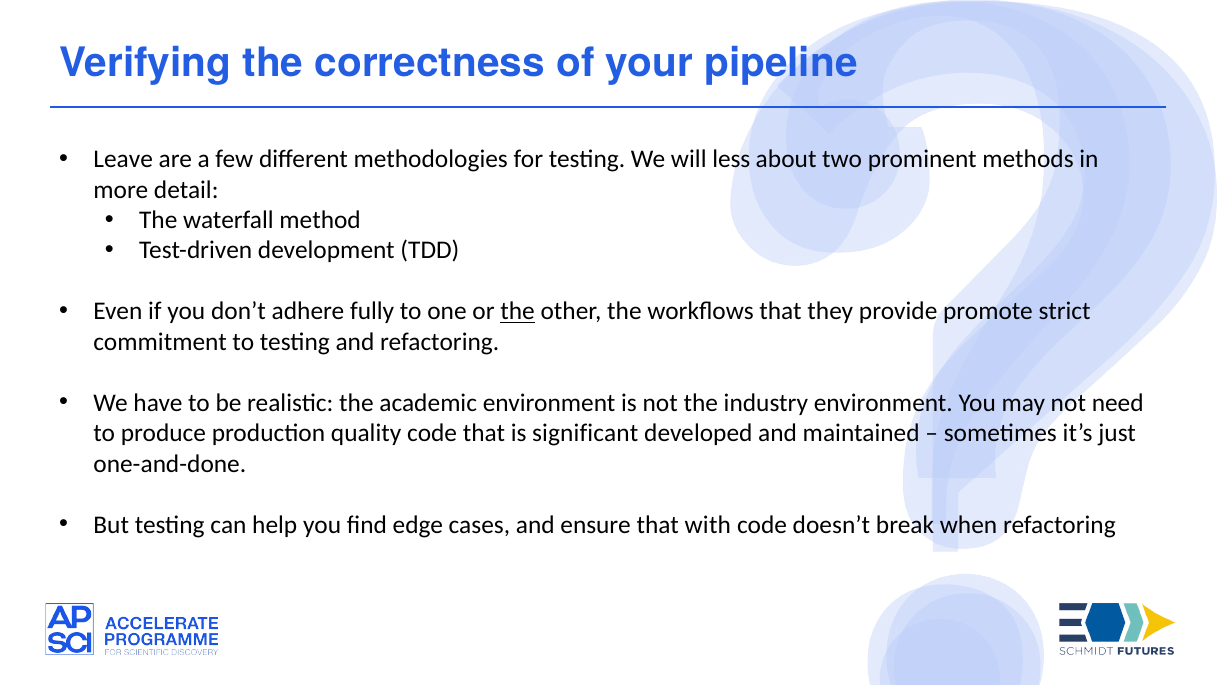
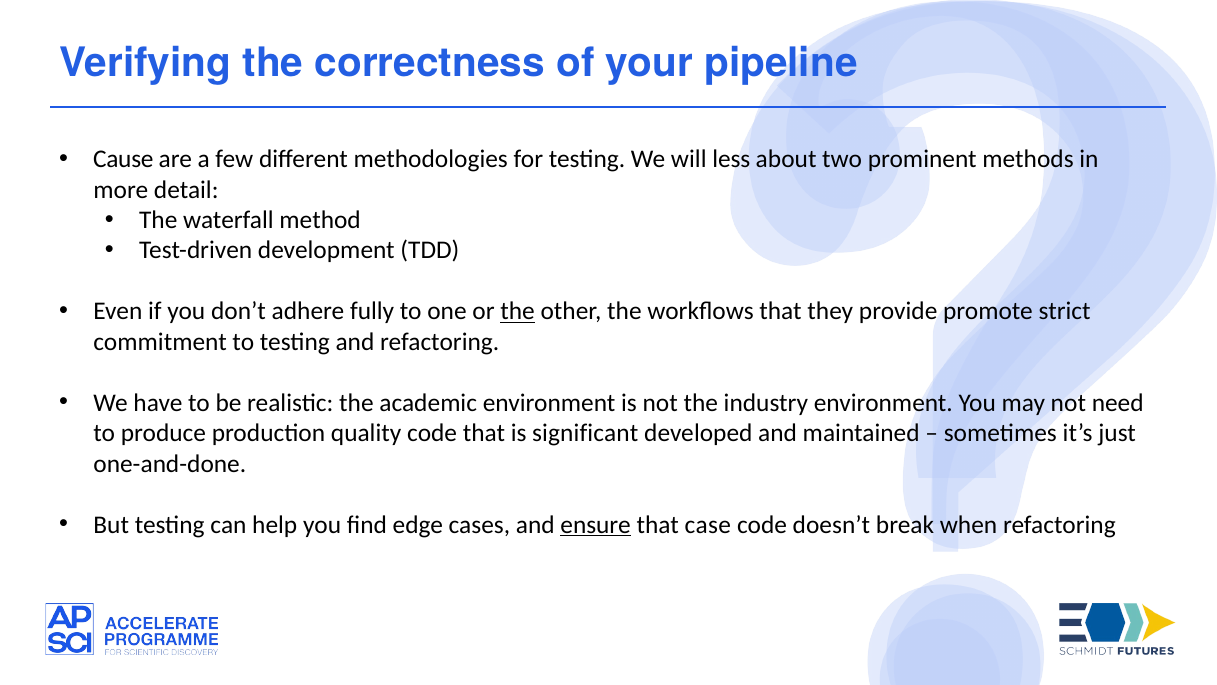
Leave: Leave -> Cause (123, 159)
ensure underline: none -> present (596, 524)
with: with -> case (708, 524)
